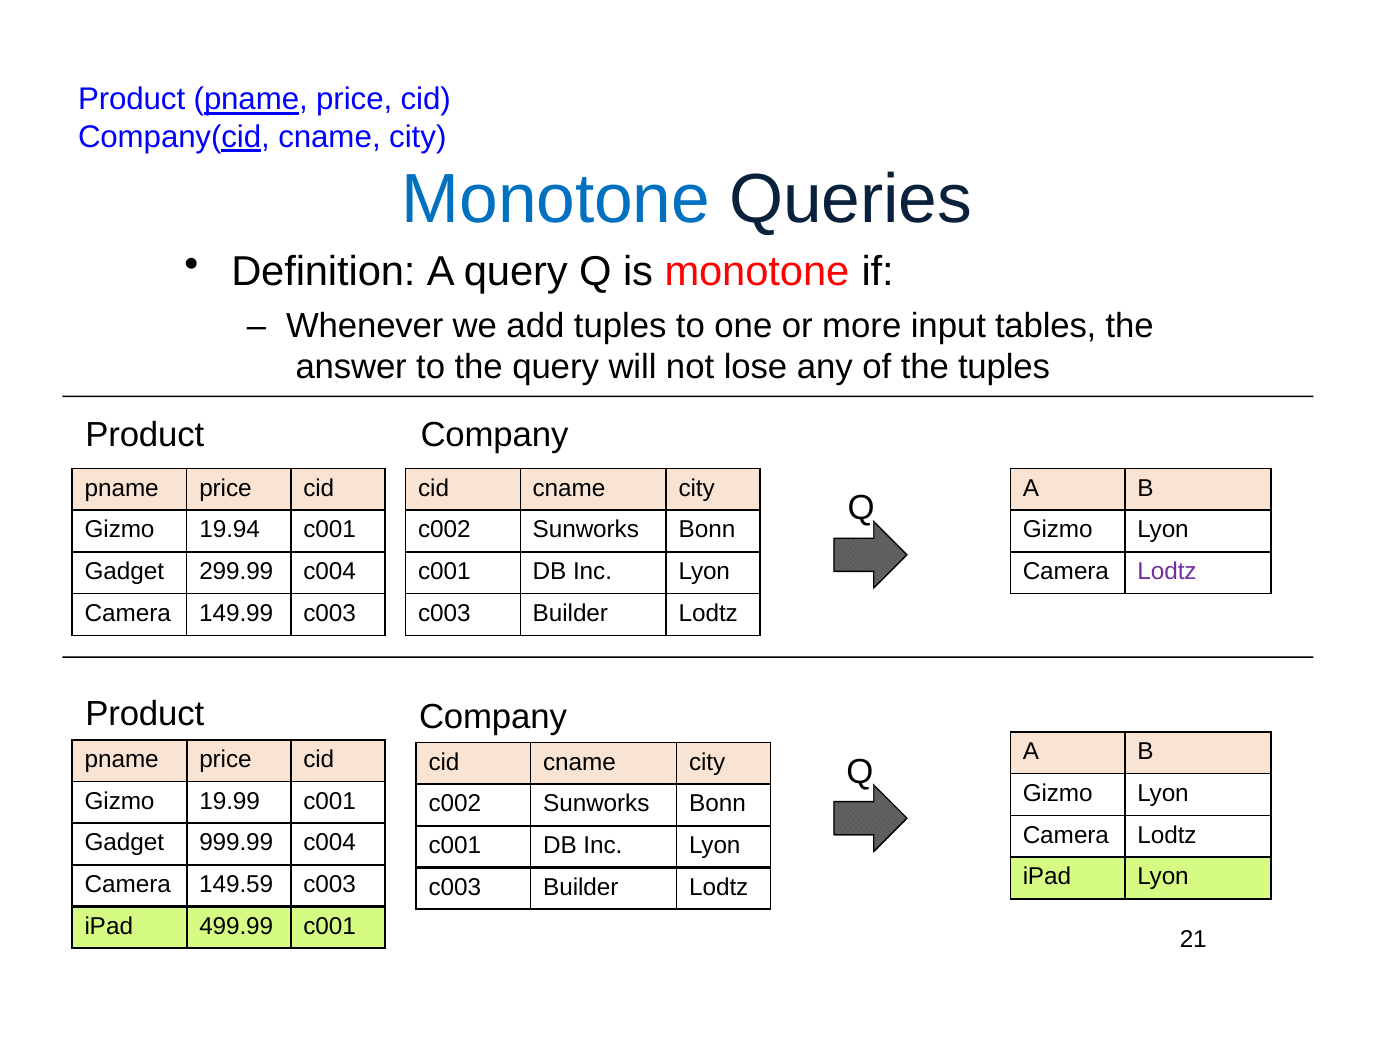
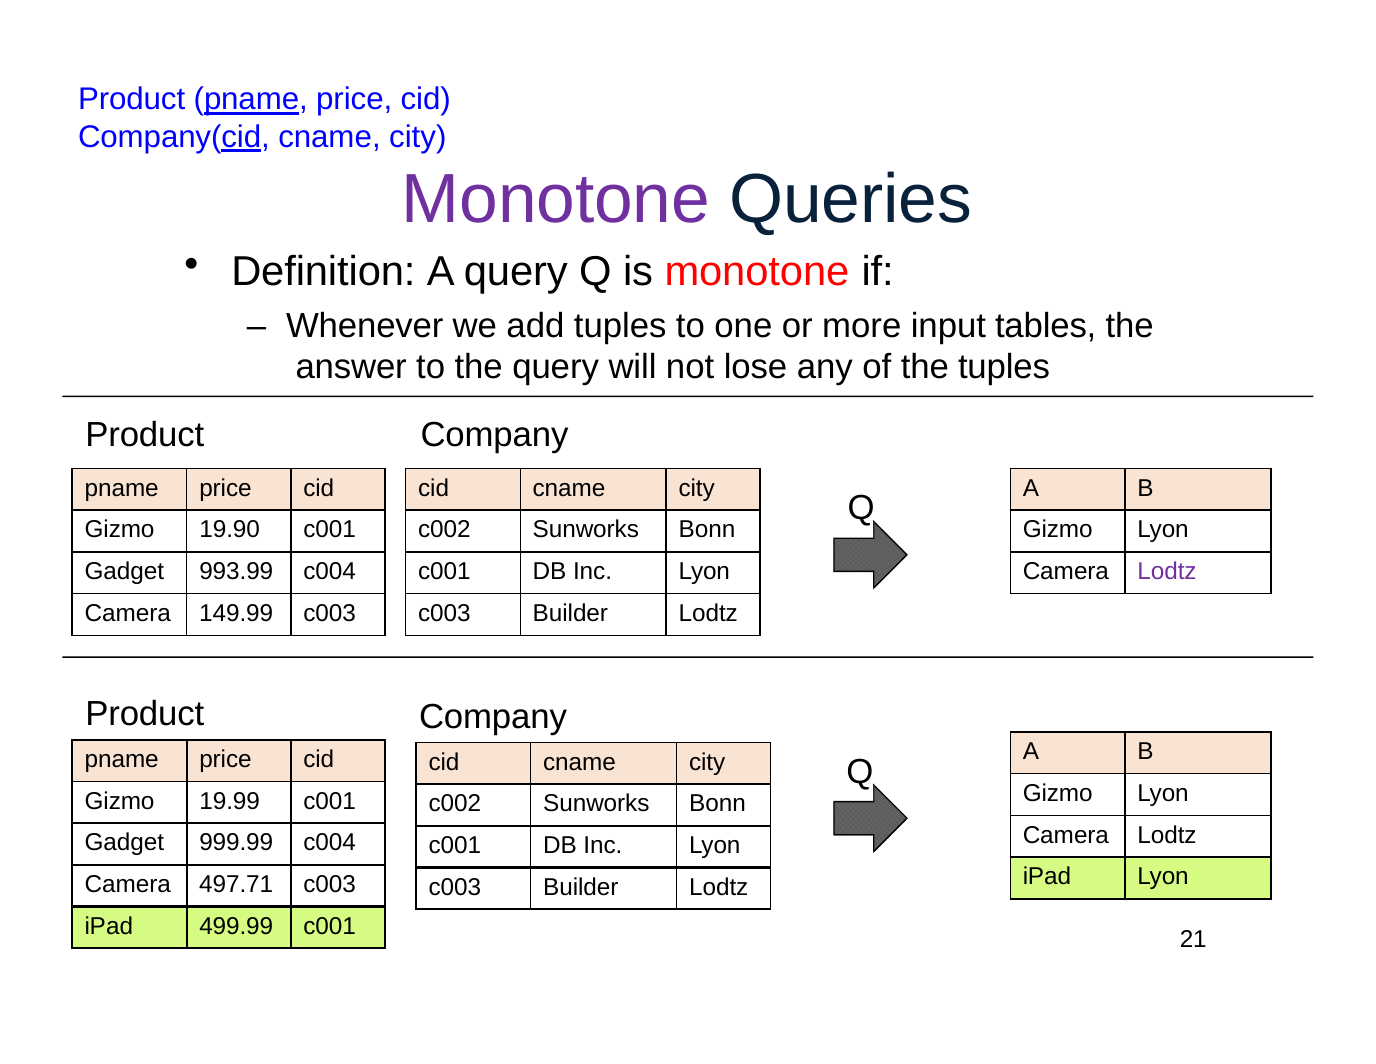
Monotone colour: blue -> purple (556, 200)
19.94: 19.94 -> 19.90 (230, 529)
299.99: 299.99 -> 993.99 (236, 571)
149.59: 149.59 -> 497.71 (236, 884)
